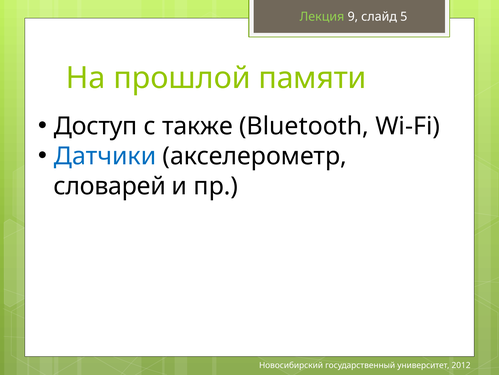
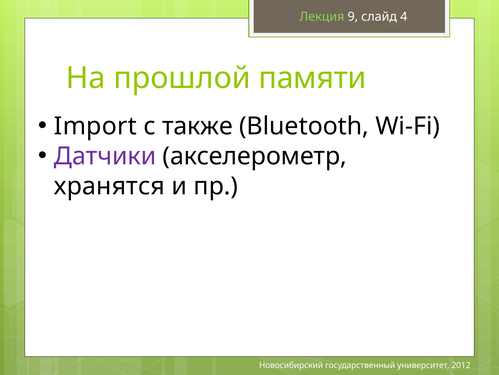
5: 5 -> 4 (404, 17)
Доступ: Доступ -> Import (95, 126)
Датчики colour: blue -> purple (105, 156)
словарей: словарей -> хранятся (109, 186)
